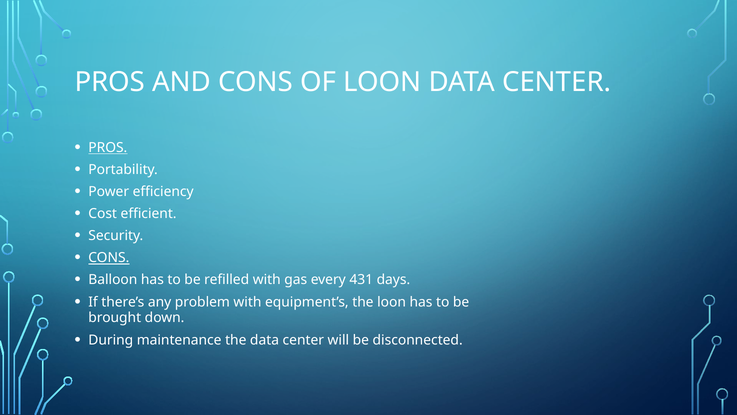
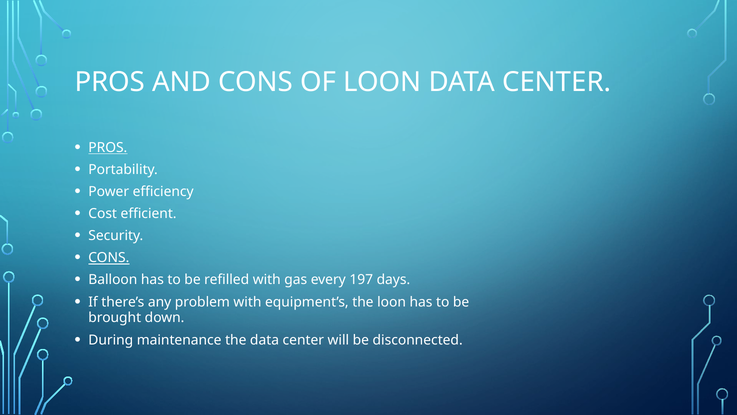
431: 431 -> 197 (361, 280)
